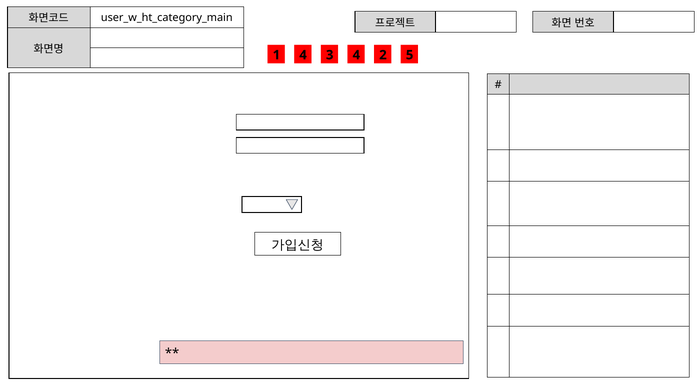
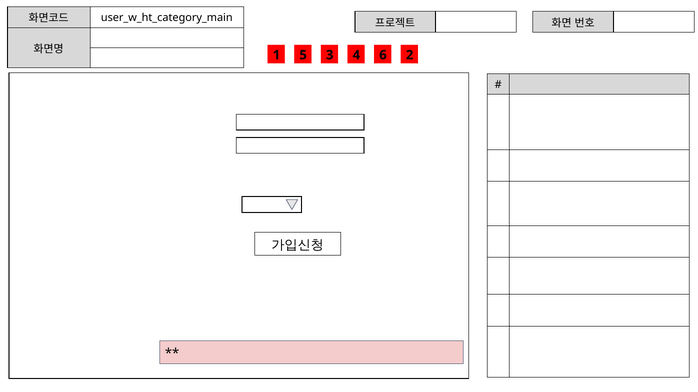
1 4: 4 -> 5 (303, 55)
2: 2 -> 6 (383, 55)
5: 5 -> 2 (410, 55)
